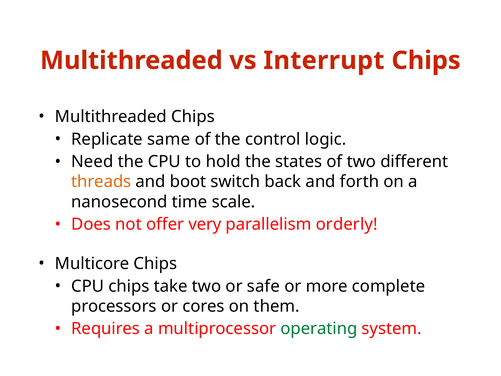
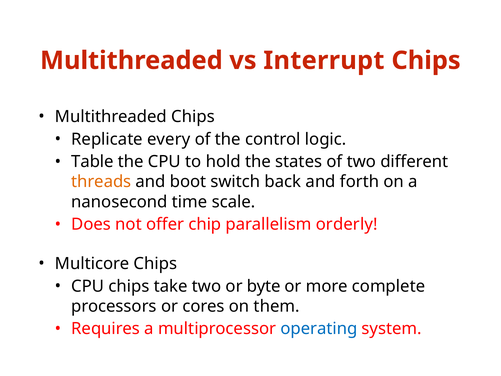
same: same -> every (169, 139)
Need: Need -> Table (92, 162)
very: very -> chip (205, 224)
safe: safe -> byte (264, 286)
operating colour: green -> blue (319, 329)
